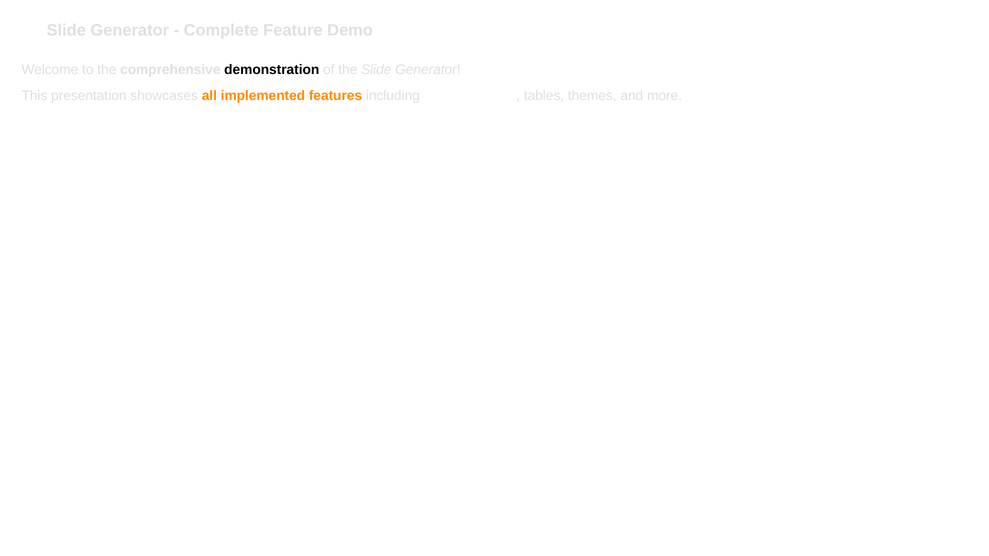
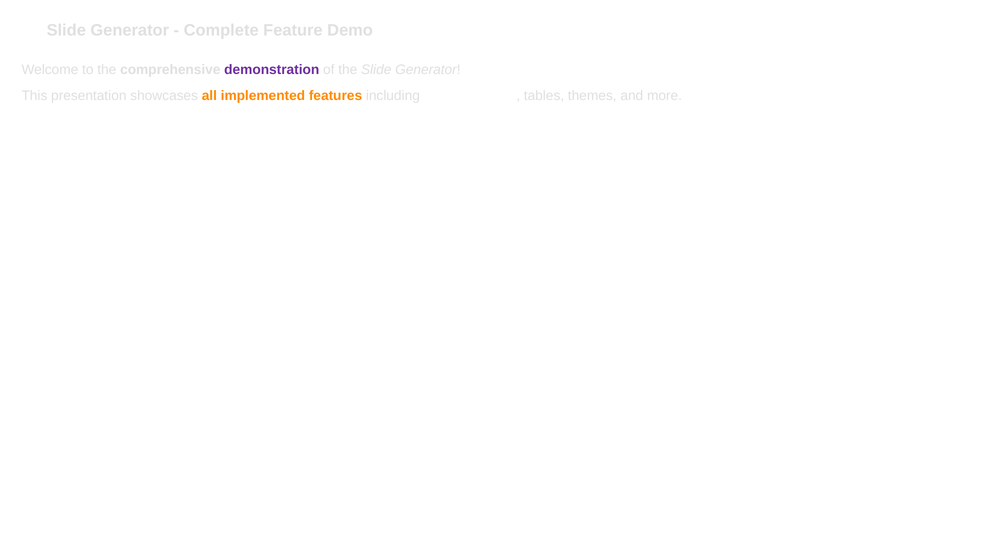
demonstration colour: black -> purple (272, 70)
